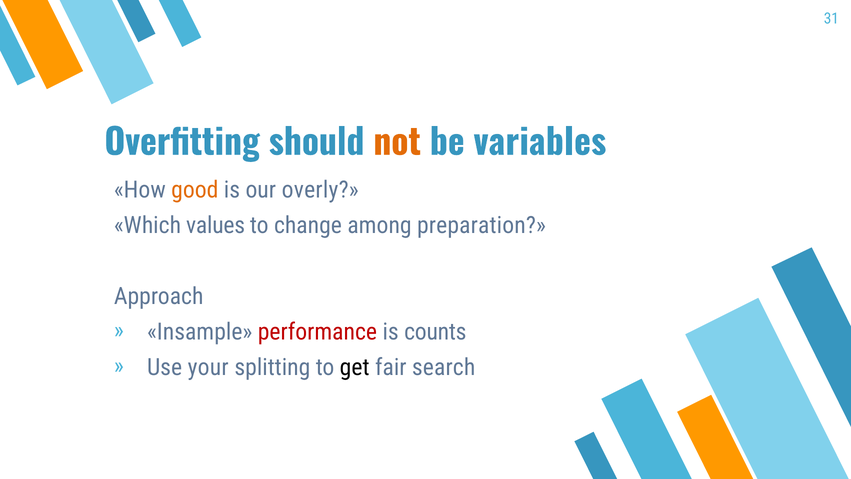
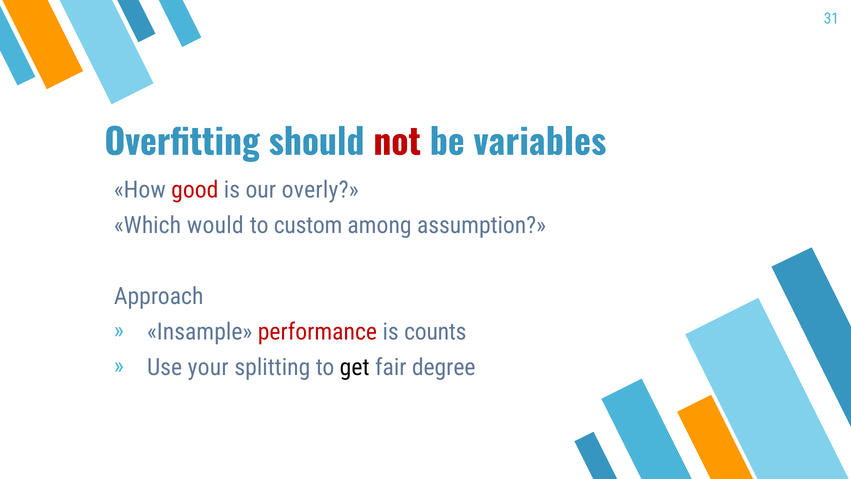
not colour: orange -> red (397, 143)
good colour: orange -> red (195, 190)
values: values -> would (215, 225)
change: change -> custom (308, 225)
preparation: preparation -> assumption (482, 225)
search: search -> degree (444, 367)
